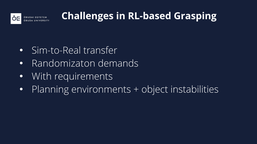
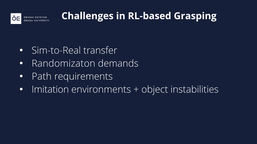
With: With -> Path (42, 77)
Planning: Planning -> Imitation (50, 90)
